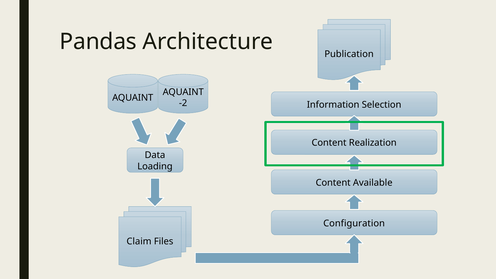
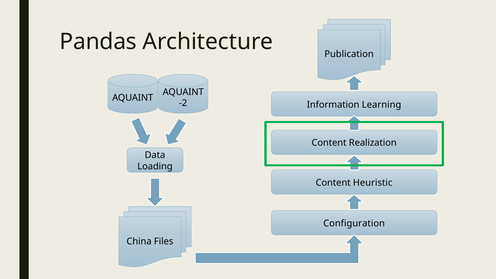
Selection: Selection -> Learning (382, 105)
Available: Available -> Heuristic (373, 183)
Claim: Claim -> China (139, 241)
